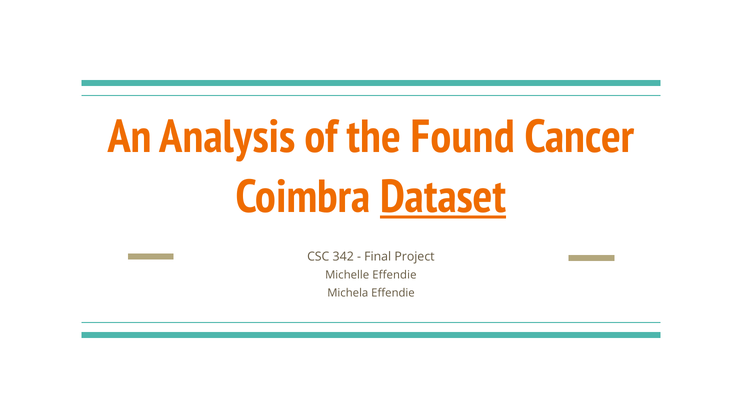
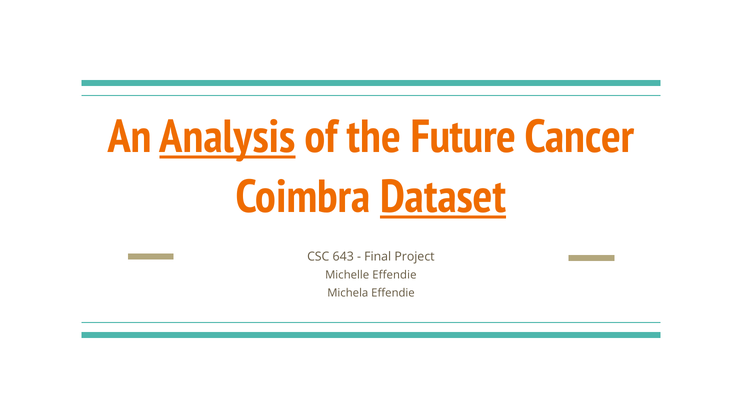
Analysis underline: none -> present (227, 137)
Found: Found -> Future (463, 137)
342: 342 -> 643 (343, 256)
